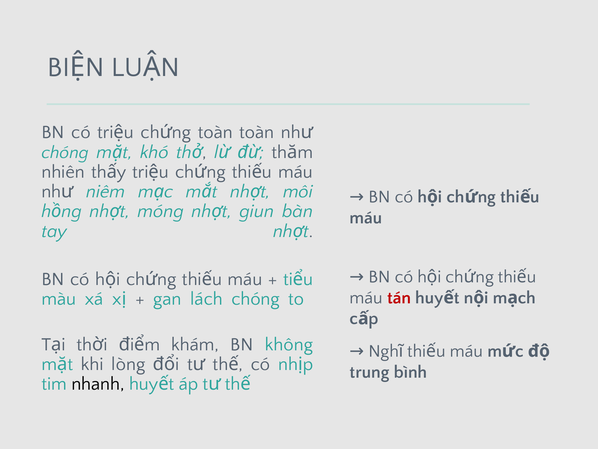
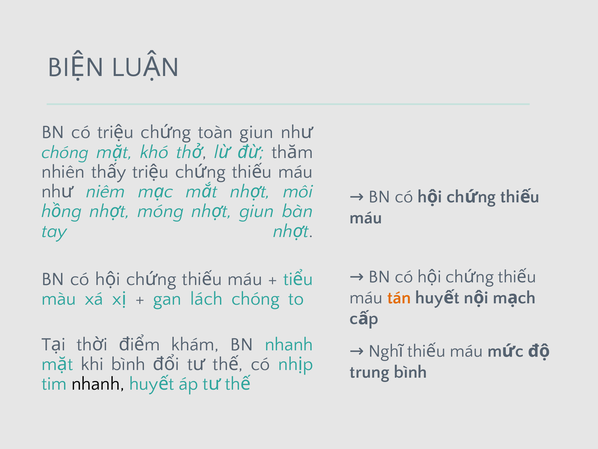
toàn toàn: toàn -> giun (257, 132)
tán colour: red -> orange (399, 297)
không: không -> nhanh (289, 344)
khi lòng: lòng -> bình (128, 364)
